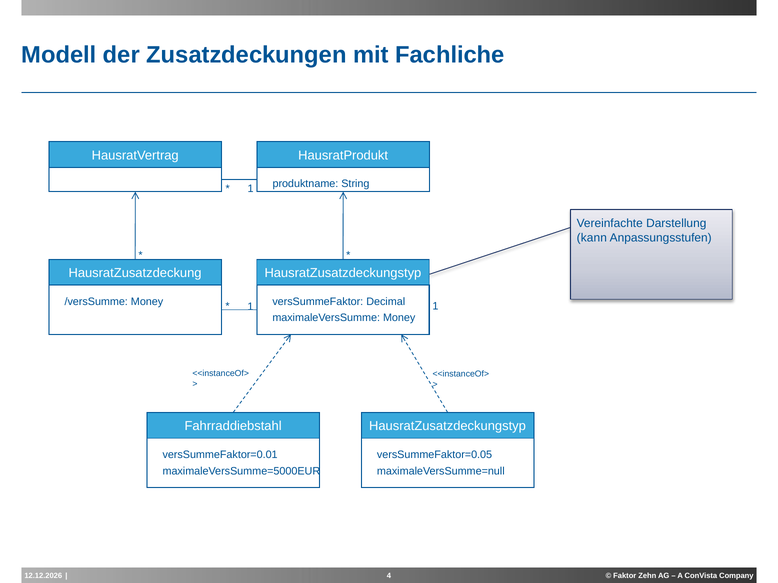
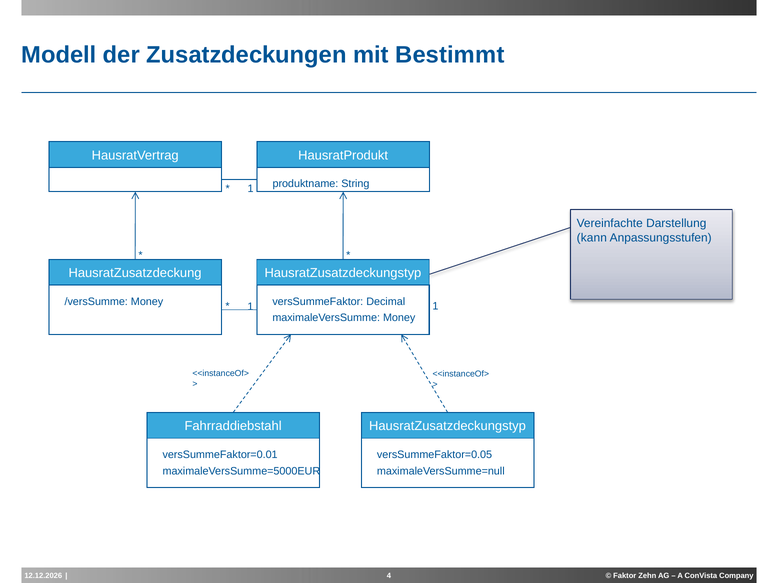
Fachliche: Fachliche -> Bestimmt (450, 55)
